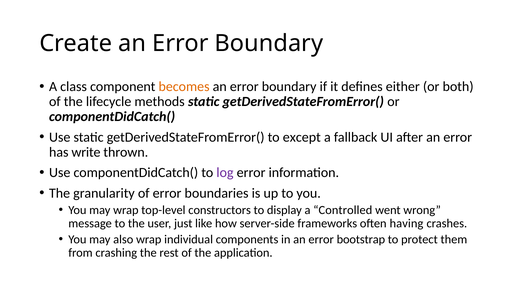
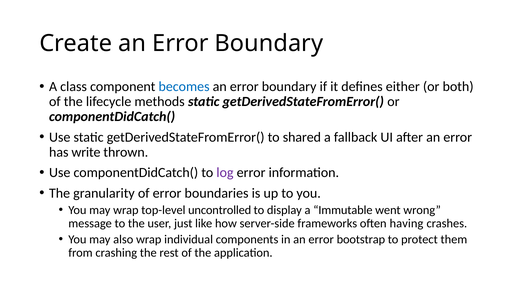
becomes colour: orange -> blue (184, 87)
except: except -> shared (302, 137)
constructors: constructors -> uncontrolled (220, 210)
Controlled: Controlled -> Immutable (343, 210)
